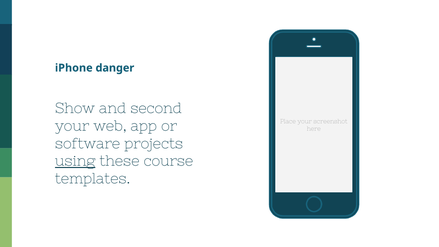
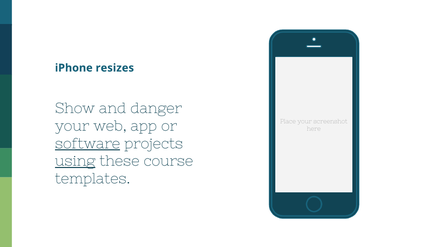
danger: danger -> resizes (115, 68)
second: second -> danger (156, 108)
software underline: none -> present (88, 144)
